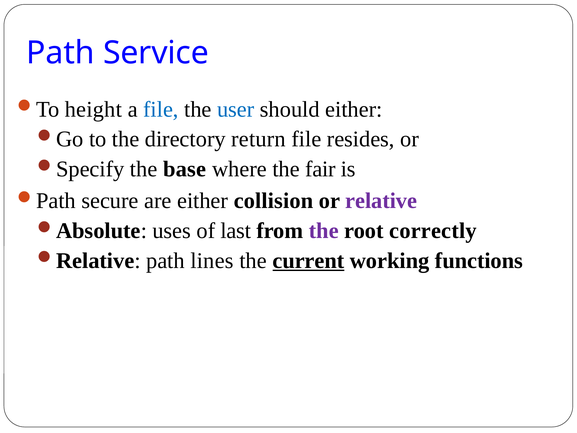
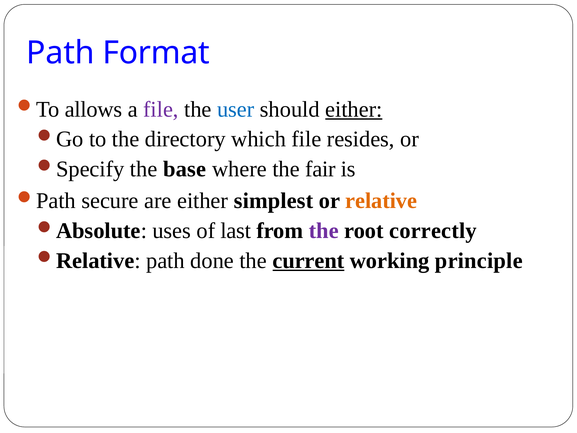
Service: Service -> Format (156, 53)
height: height -> allows (94, 109)
file colour: blue -> purple (161, 109)
either underline: none -> present (354, 109)
return: return -> which (259, 139)
collision: collision -> simplest (274, 201)
relative colour: purple -> orange (381, 201)
lines: lines -> done (212, 261)
functions: functions -> principle (479, 261)
